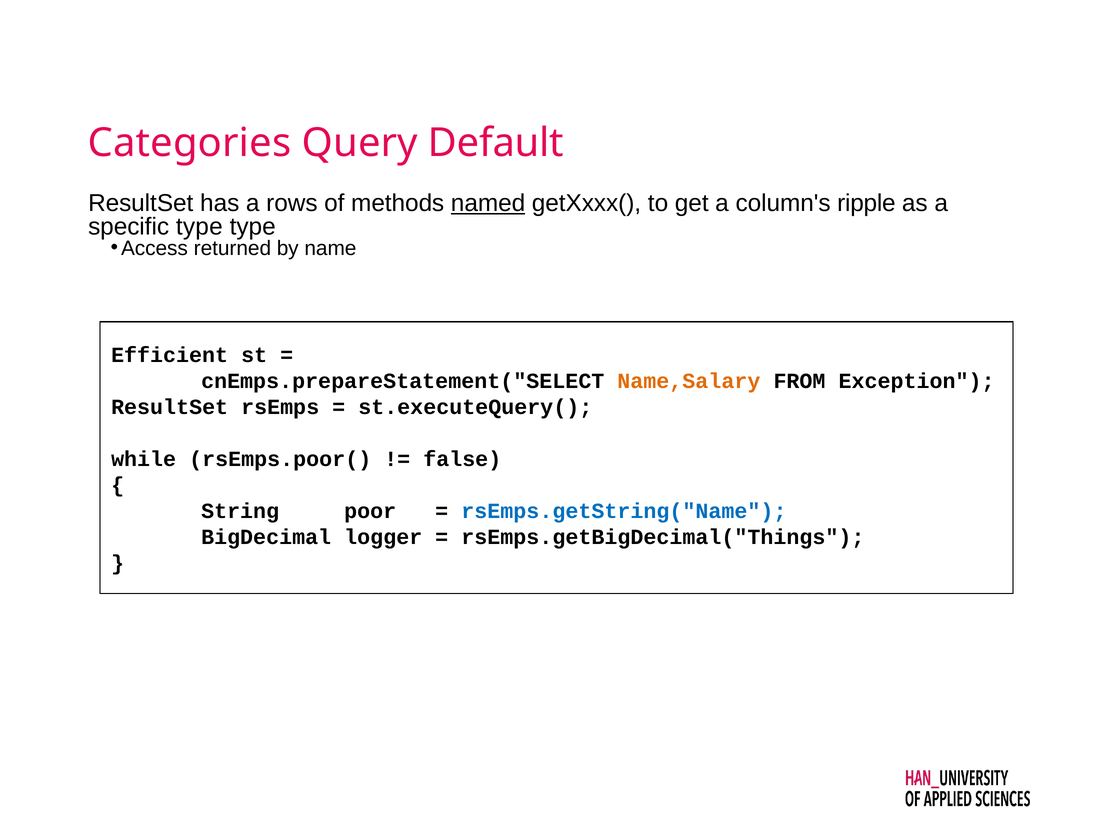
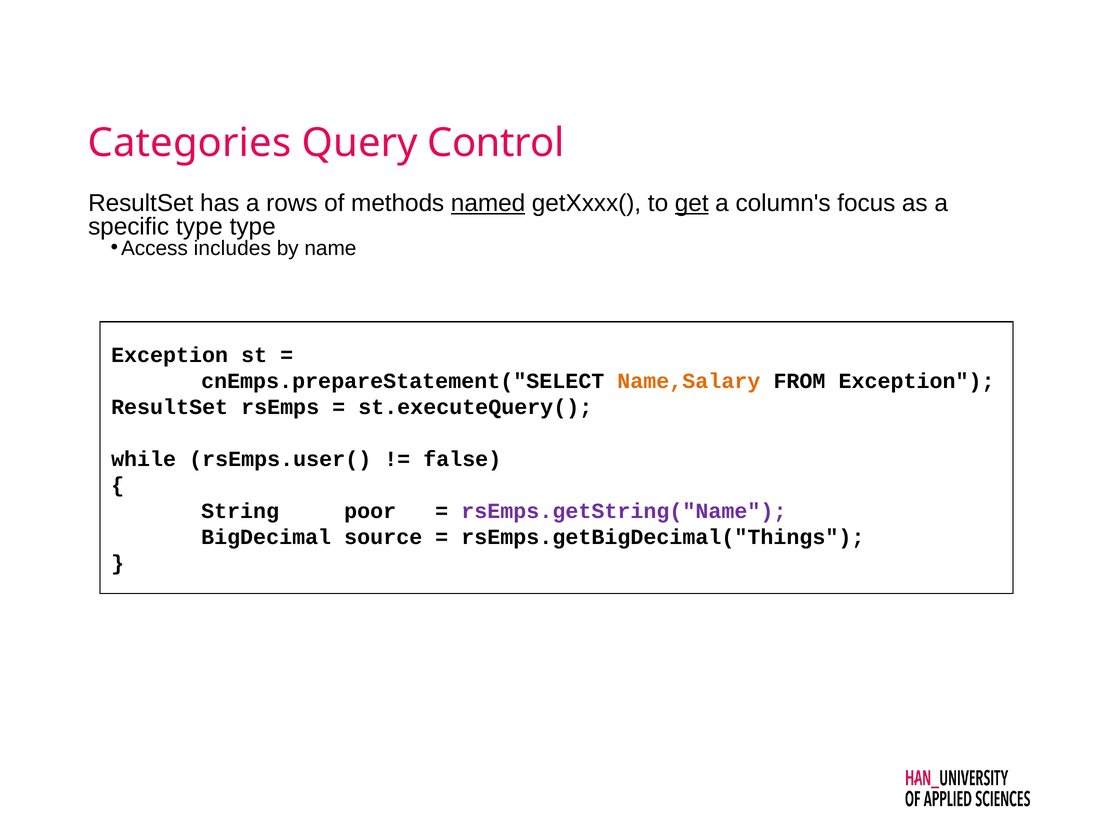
Default: Default -> Control (496, 143)
get underline: none -> present (692, 203)
ripple: ripple -> focus (866, 203)
returned: returned -> includes (232, 248)
Efficient: Efficient -> Exception (170, 355)
rsEmps.poor(: rsEmps.poor( -> rsEmps.user( (280, 459)
rsEmps.getString("Name colour: blue -> purple (624, 511)
logger: logger -> source (383, 537)
